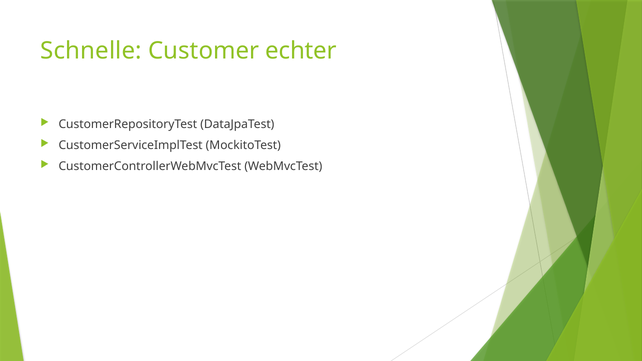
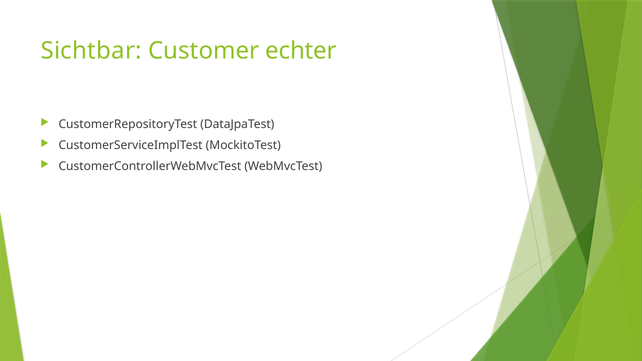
Schnelle: Schnelle -> Sichtbar (91, 51)
